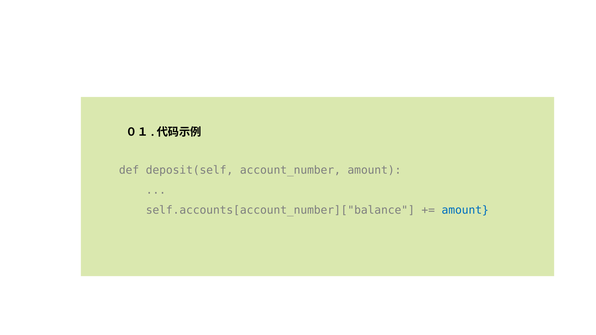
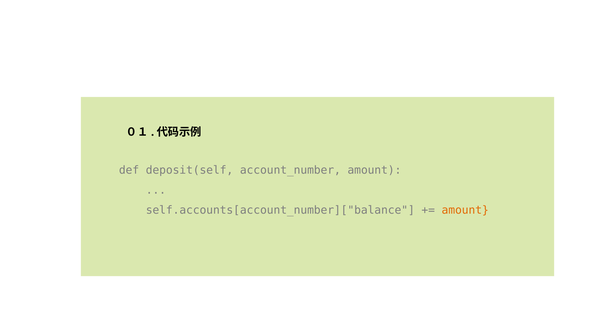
amount colour: blue -> orange (465, 210)
